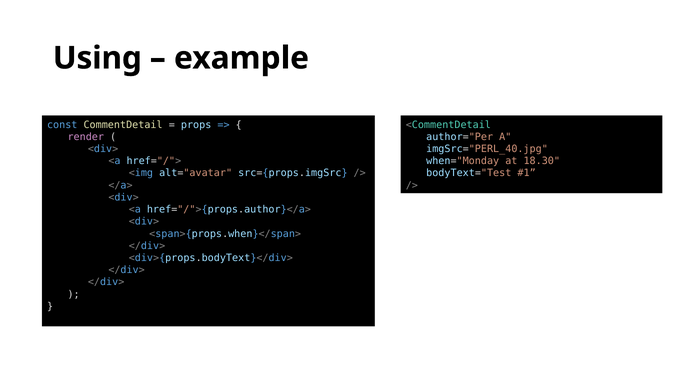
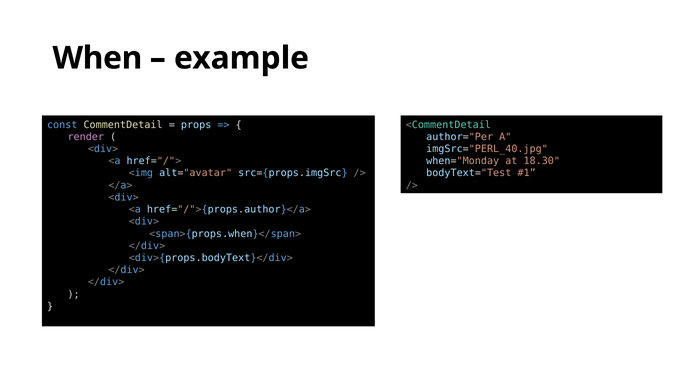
Using: Using -> When (97, 58)
